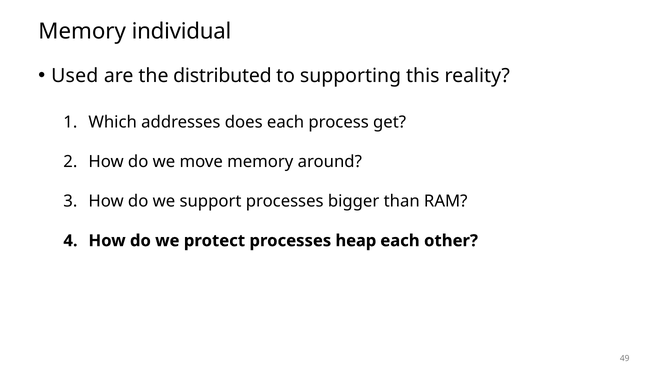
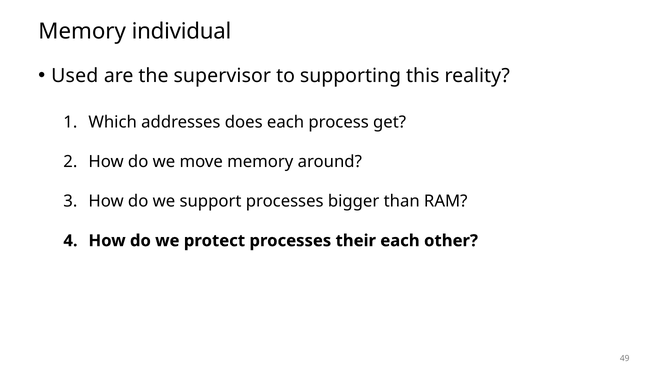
distributed: distributed -> supervisor (222, 76)
heap: heap -> their (356, 241)
